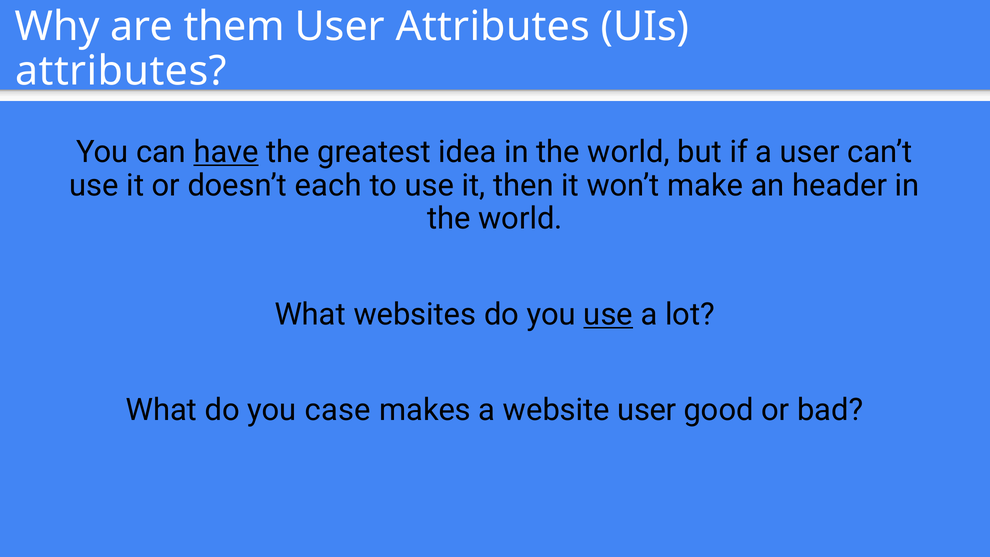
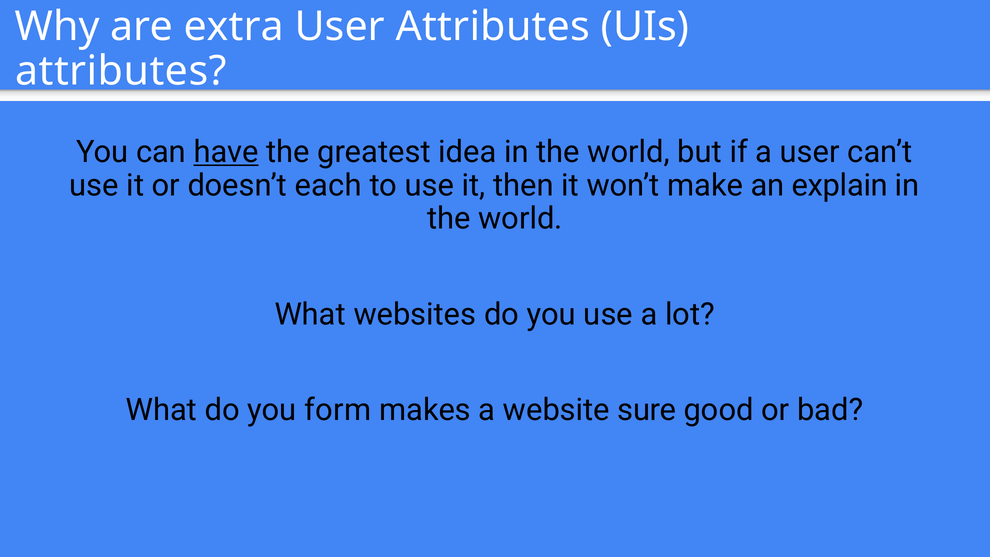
them: them -> extra (234, 27)
header: header -> explain (840, 185)
use underline: present -> none (608, 314)
case: case -> form (338, 410)
website user: user -> sure (647, 410)
